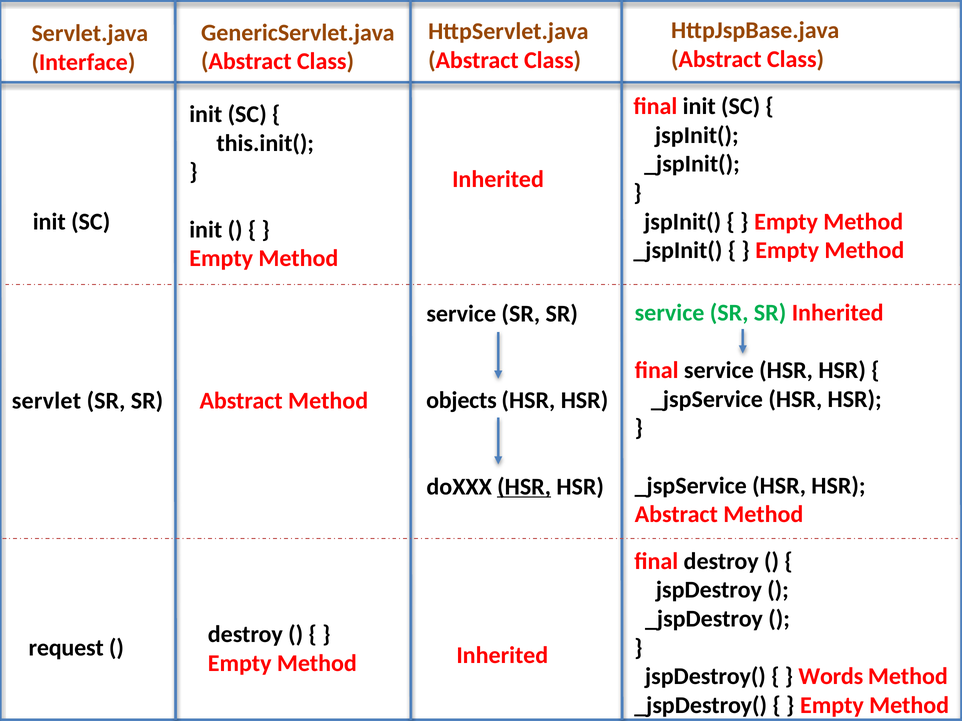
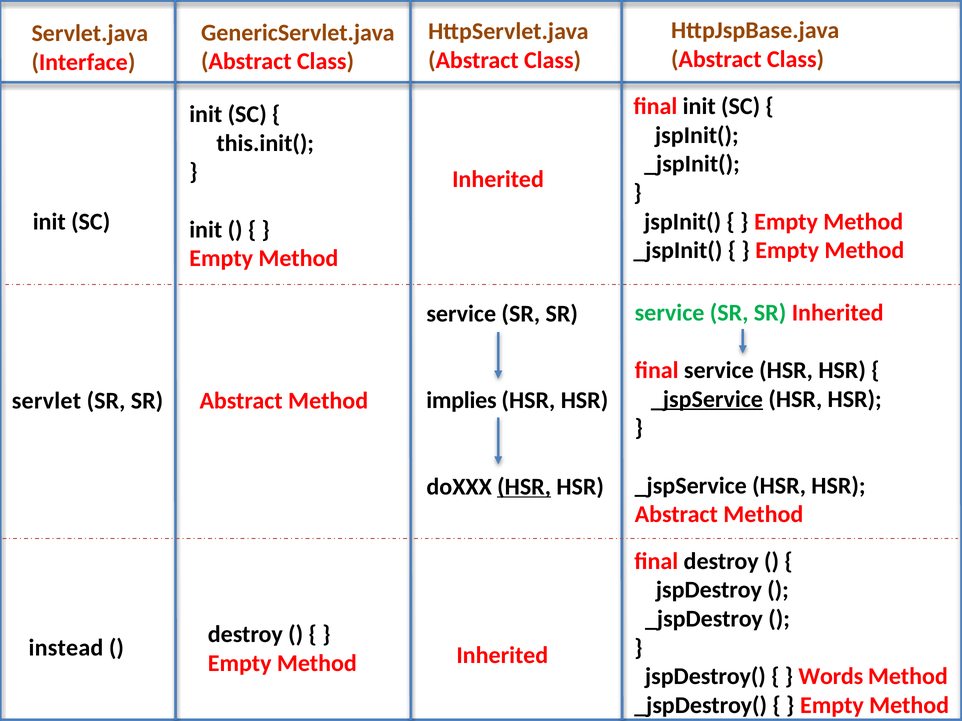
_jspService underline: none -> present (707, 399)
objects: objects -> implies (461, 400)
request: request -> instead (66, 648)
